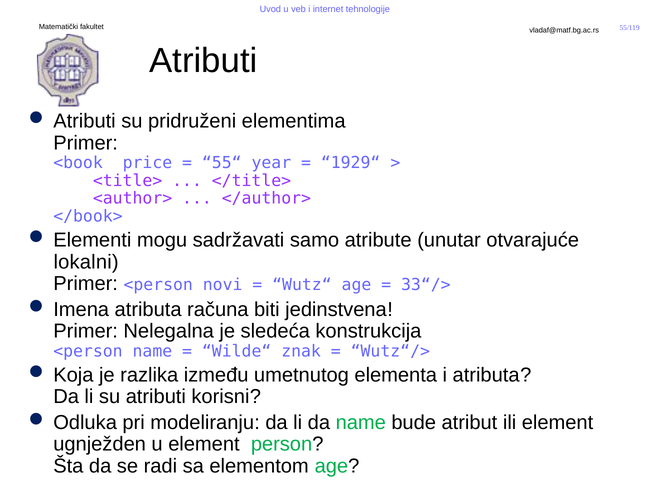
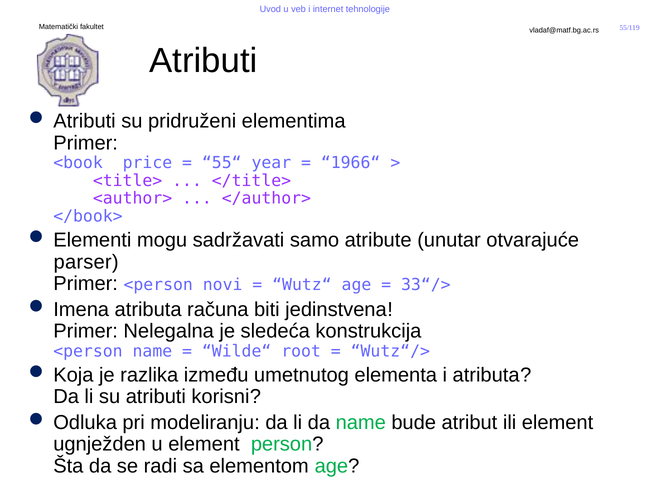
1929“: 1929“ -> 1966“ (351, 163)
lokalni: lokalni -> parser (86, 261)
znak: znak -> root (301, 351)
